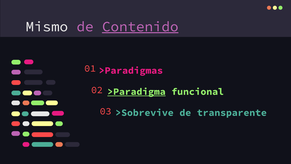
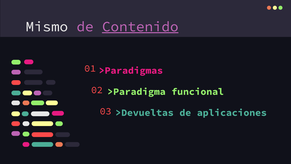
>Paradigma underline: present -> none (136, 91)
>Sobrevive: >Sobrevive -> >Devueltas (145, 112)
transparente: transparente -> aplicaciones (232, 112)
